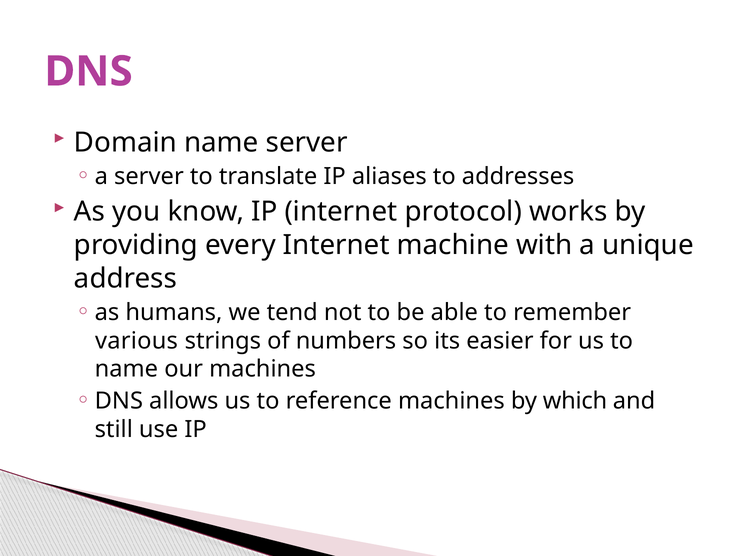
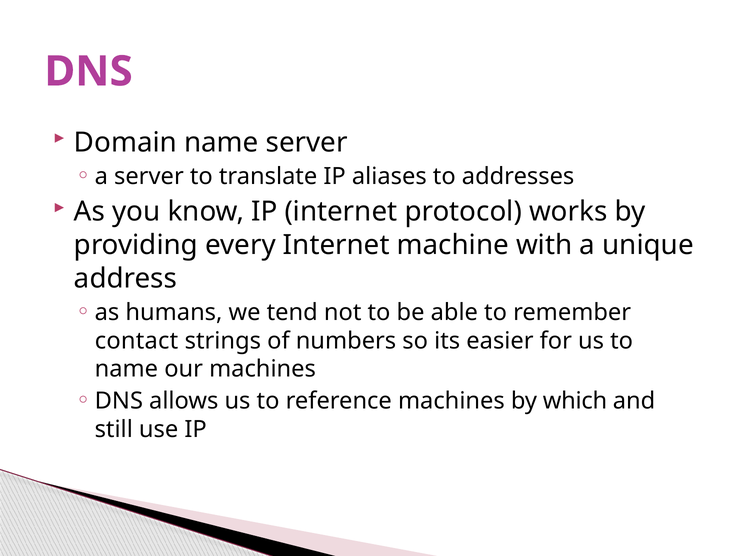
various: various -> contact (137, 341)
